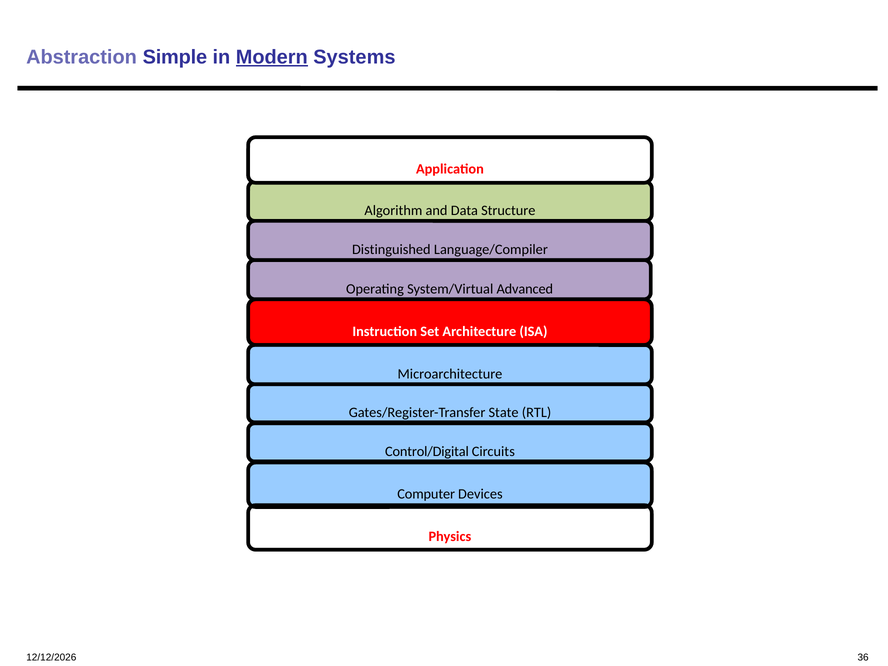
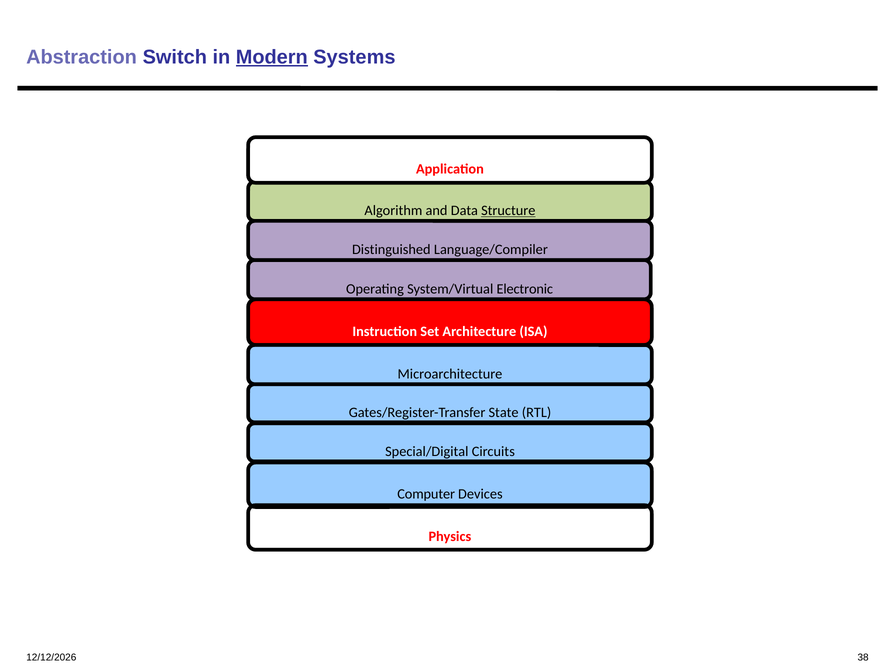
Simple: Simple -> Switch (175, 57)
Structure underline: none -> present (508, 211)
Advanced: Advanced -> Electronic (525, 289)
Control/Digital: Control/Digital -> Special/Digital (427, 452)
36: 36 -> 38 (863, 658)
